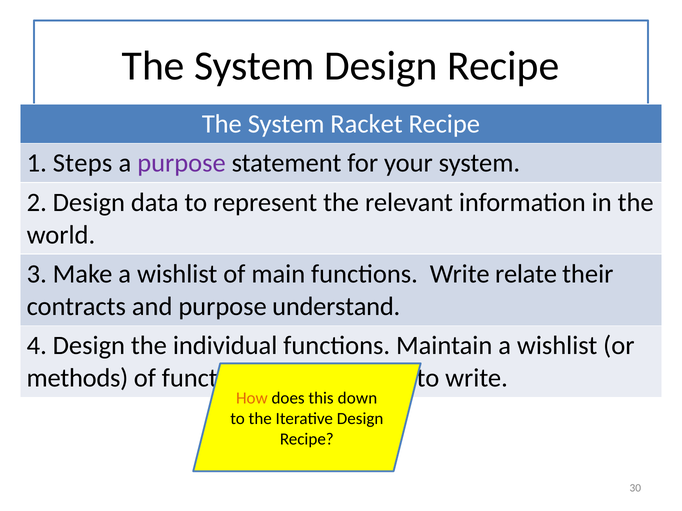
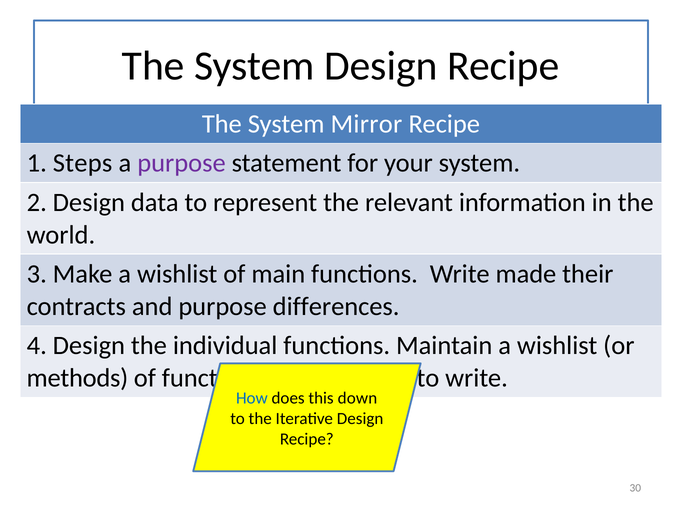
Racket: Racket -> Mirror (366, 124)
relate: relate -> made (526, 274)
understand: understand -> differences (336, 307)
How colour: orange -> blue (252, 398)
